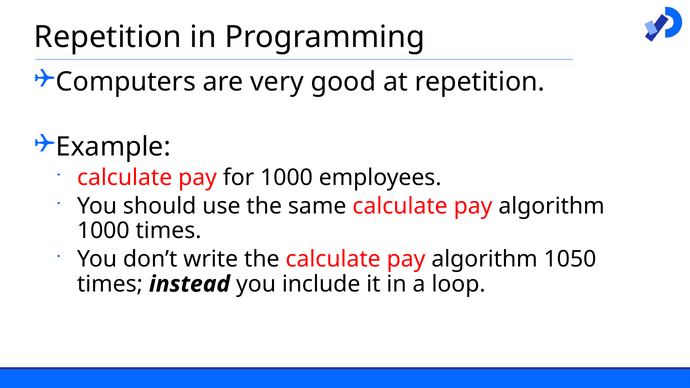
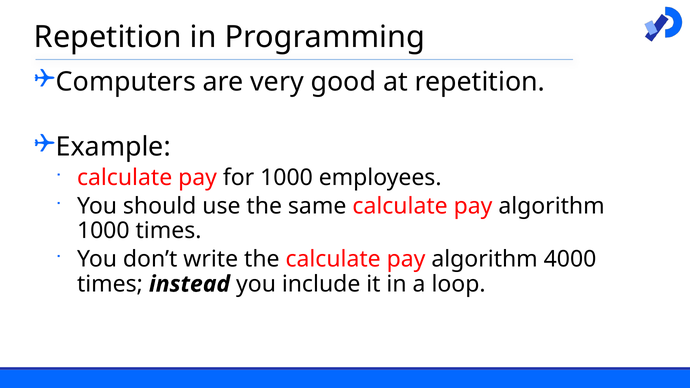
1050: 1050 -> 4000 (570, 259)
